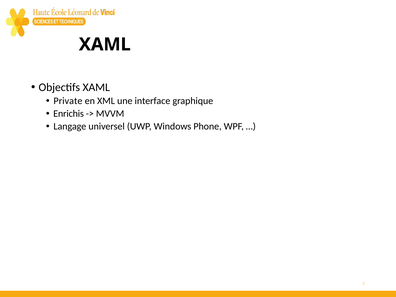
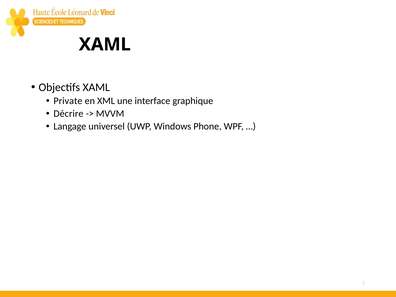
Enrichis: Enrichis -> Décrire (68, 114)
